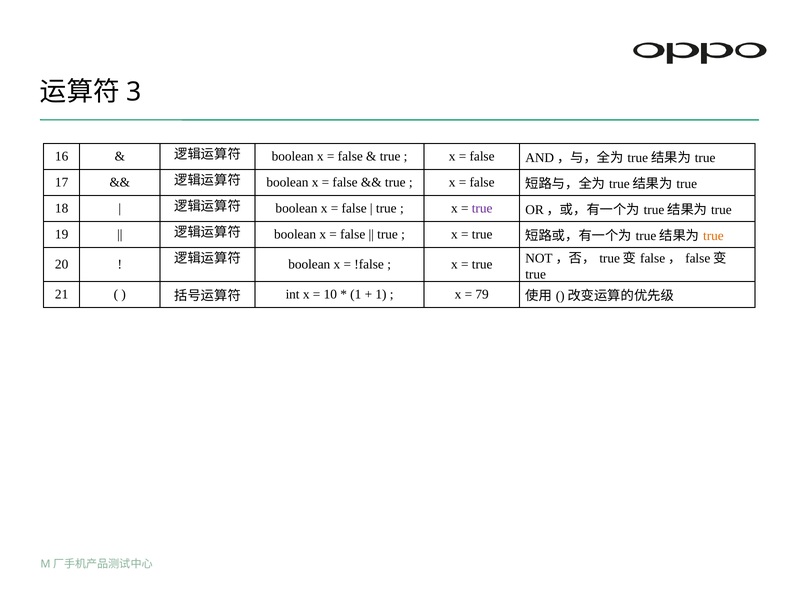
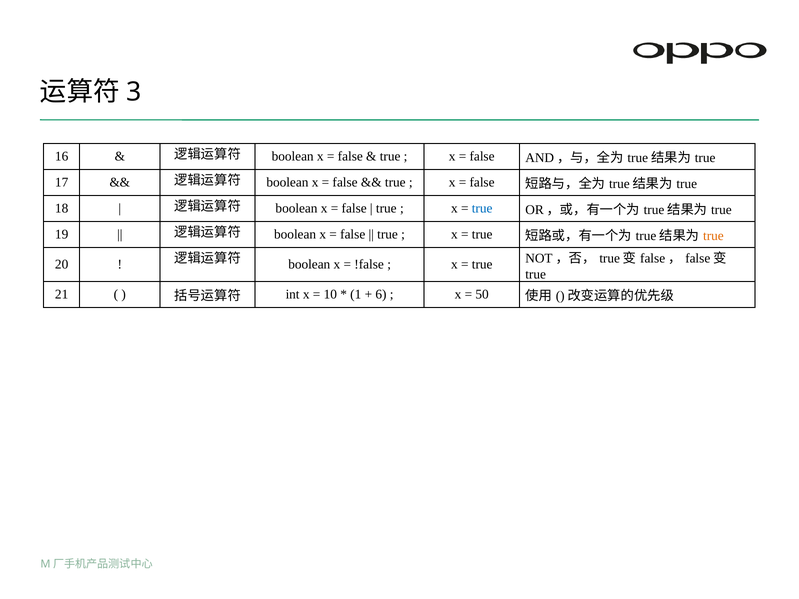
true colour: purple -> blue (482, 209)
1: 1 -> 6 (381, 295)
79: 79 -> 50 (482, 295)
